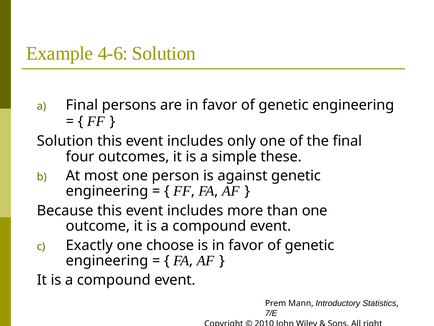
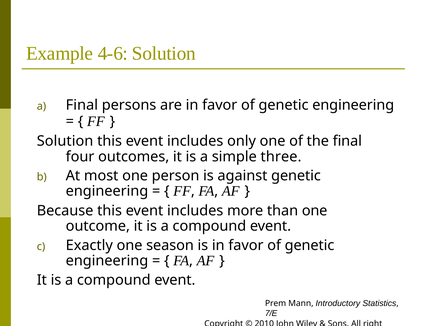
these: these -> three (281, 156)
choose: choose -> season (170, 245)
